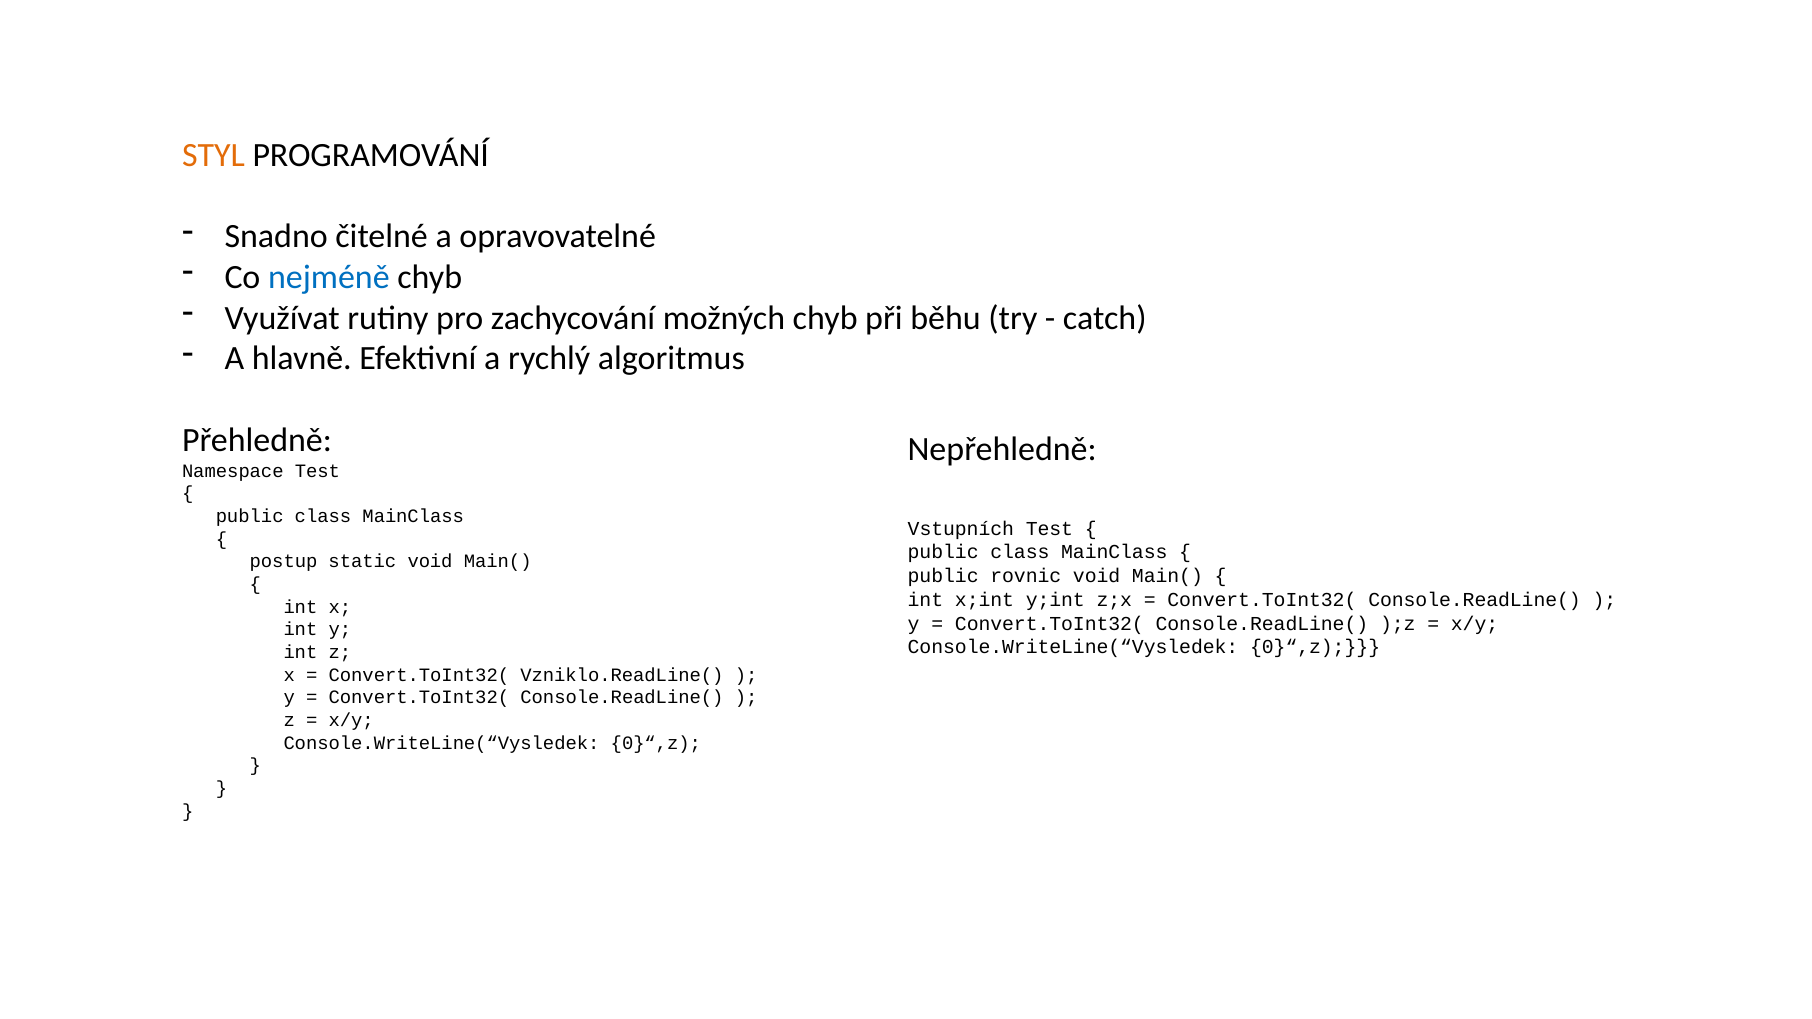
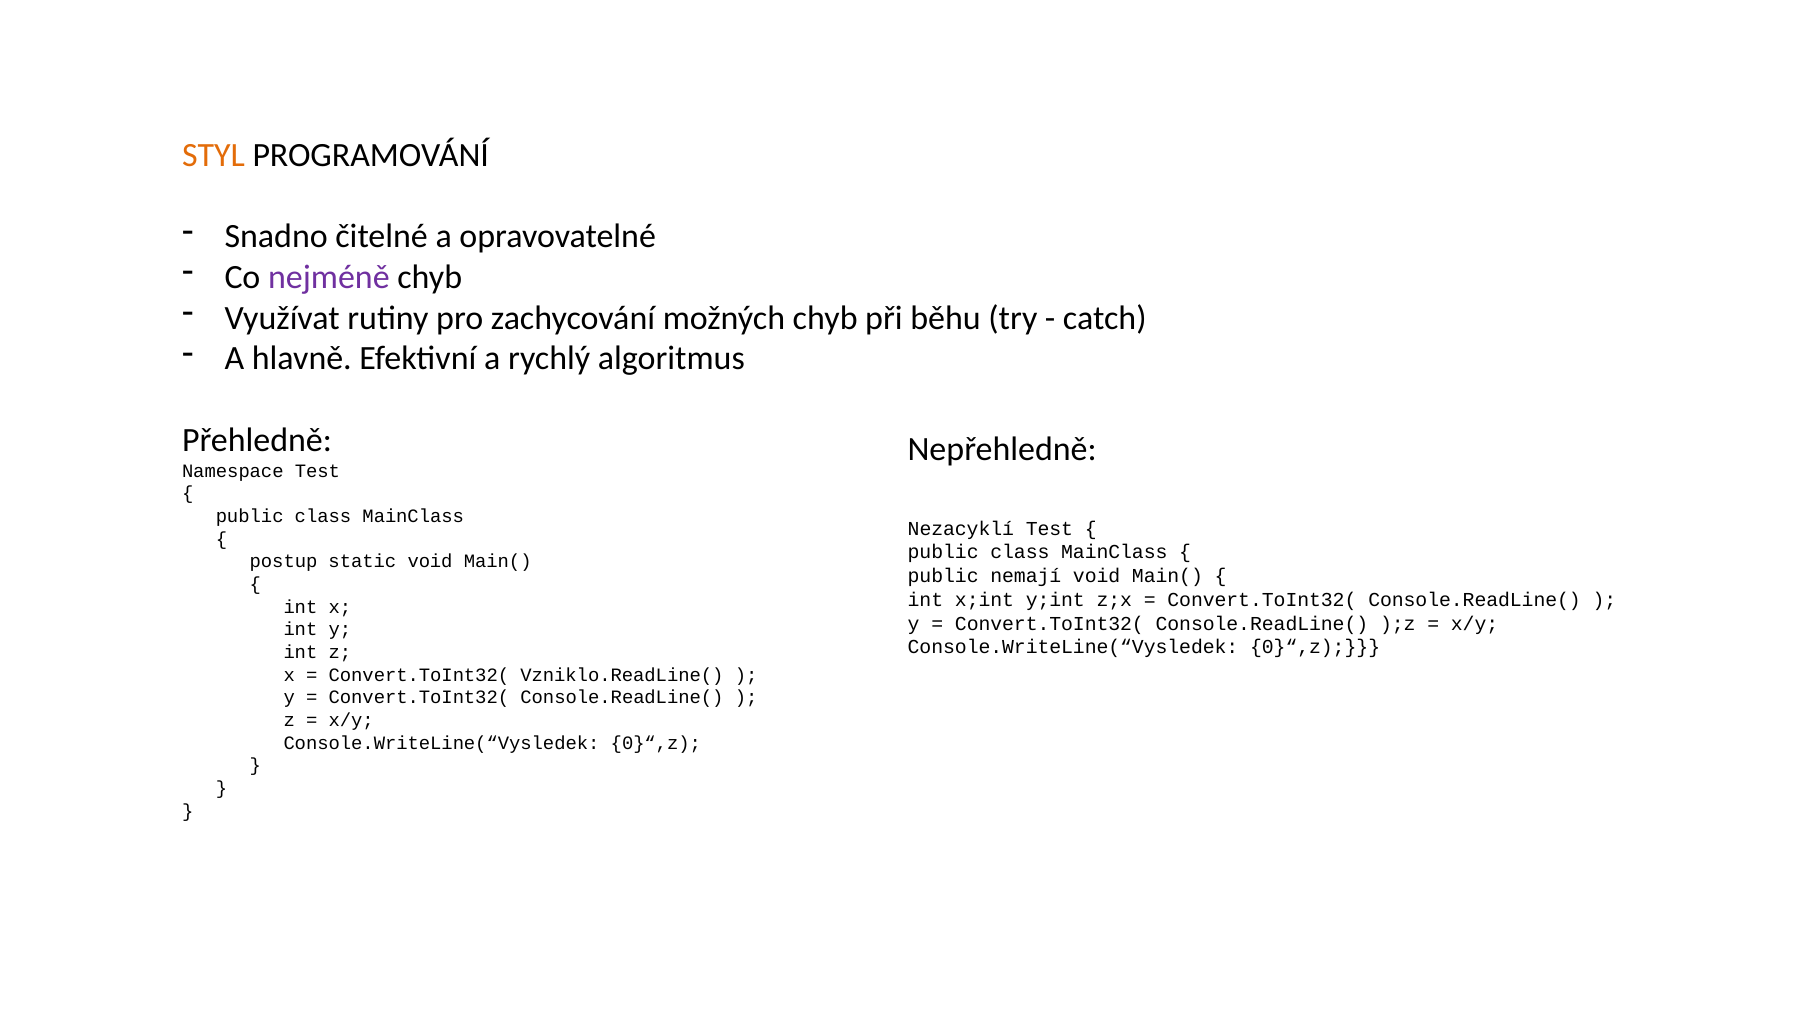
nejméně colour: blue -> purple (329, 277)
Vstupních: Vstupních -> Nezacyklí (961, 529)
rovnic: rovnic -> nemají (1026, 576)
